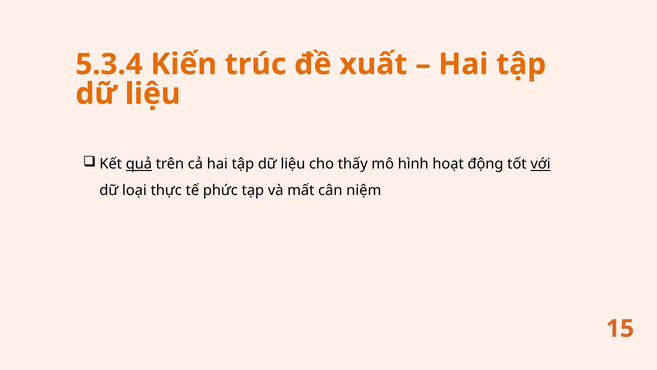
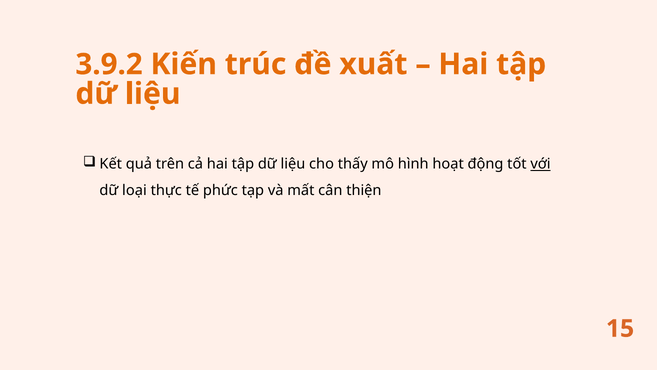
5.3.4: 5.3.4 -> 3.9.2 (109, 64)
quả underline: present -> none (139, 164)
niệm: niệm -> thiện (364, 190)
